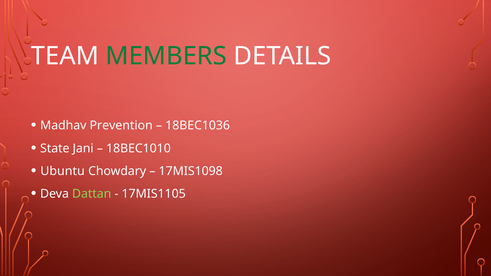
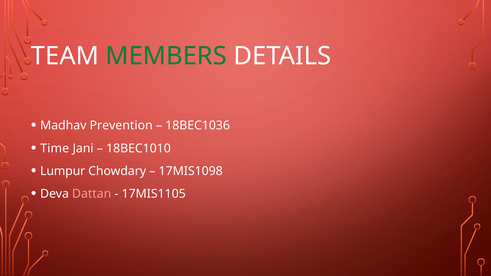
State: State -> Time (55, 148)
Ubuntu: Ubuntu -> Lumpur (63, 171)
Dattan colour: light green -> pink (92, 194)
